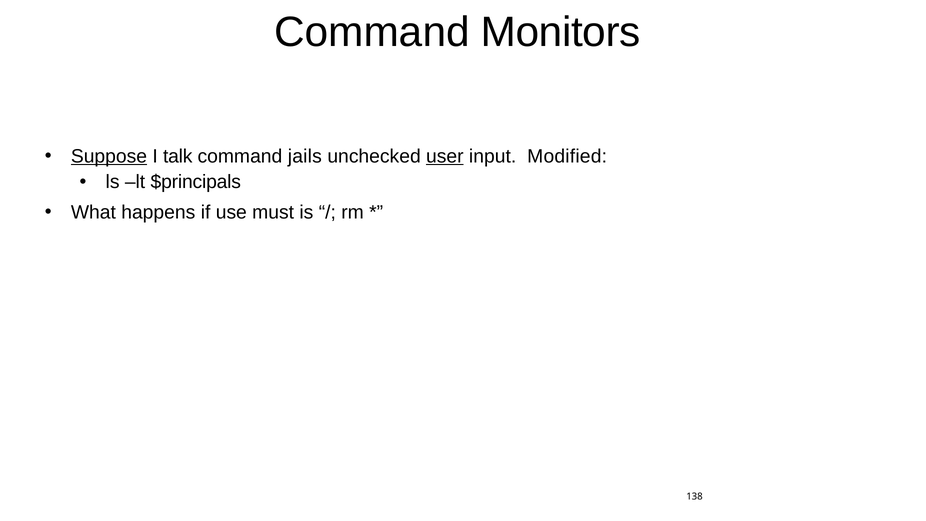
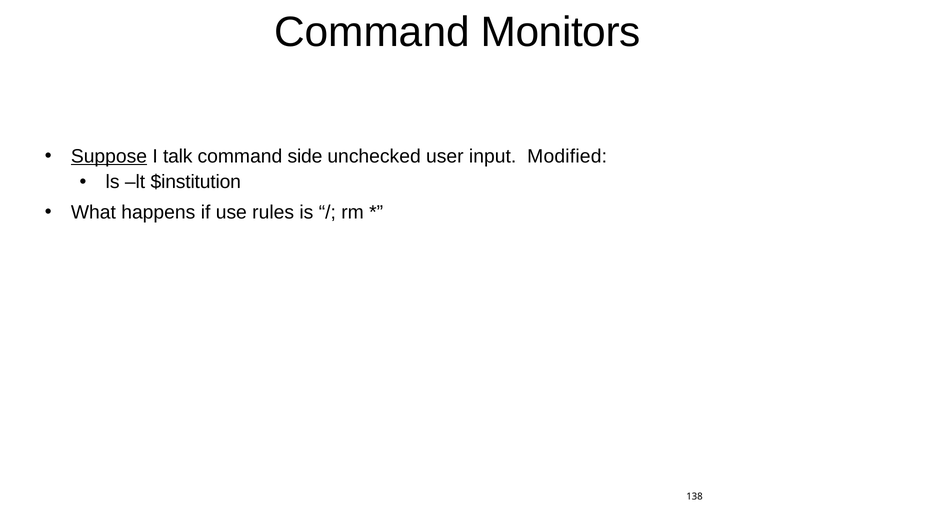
jails: jails -> side (305, 156)
user underline: present -> none (445, 156)
$principals: $principals -> $institution (196, 182)
must: must -> rules (273, 212)
